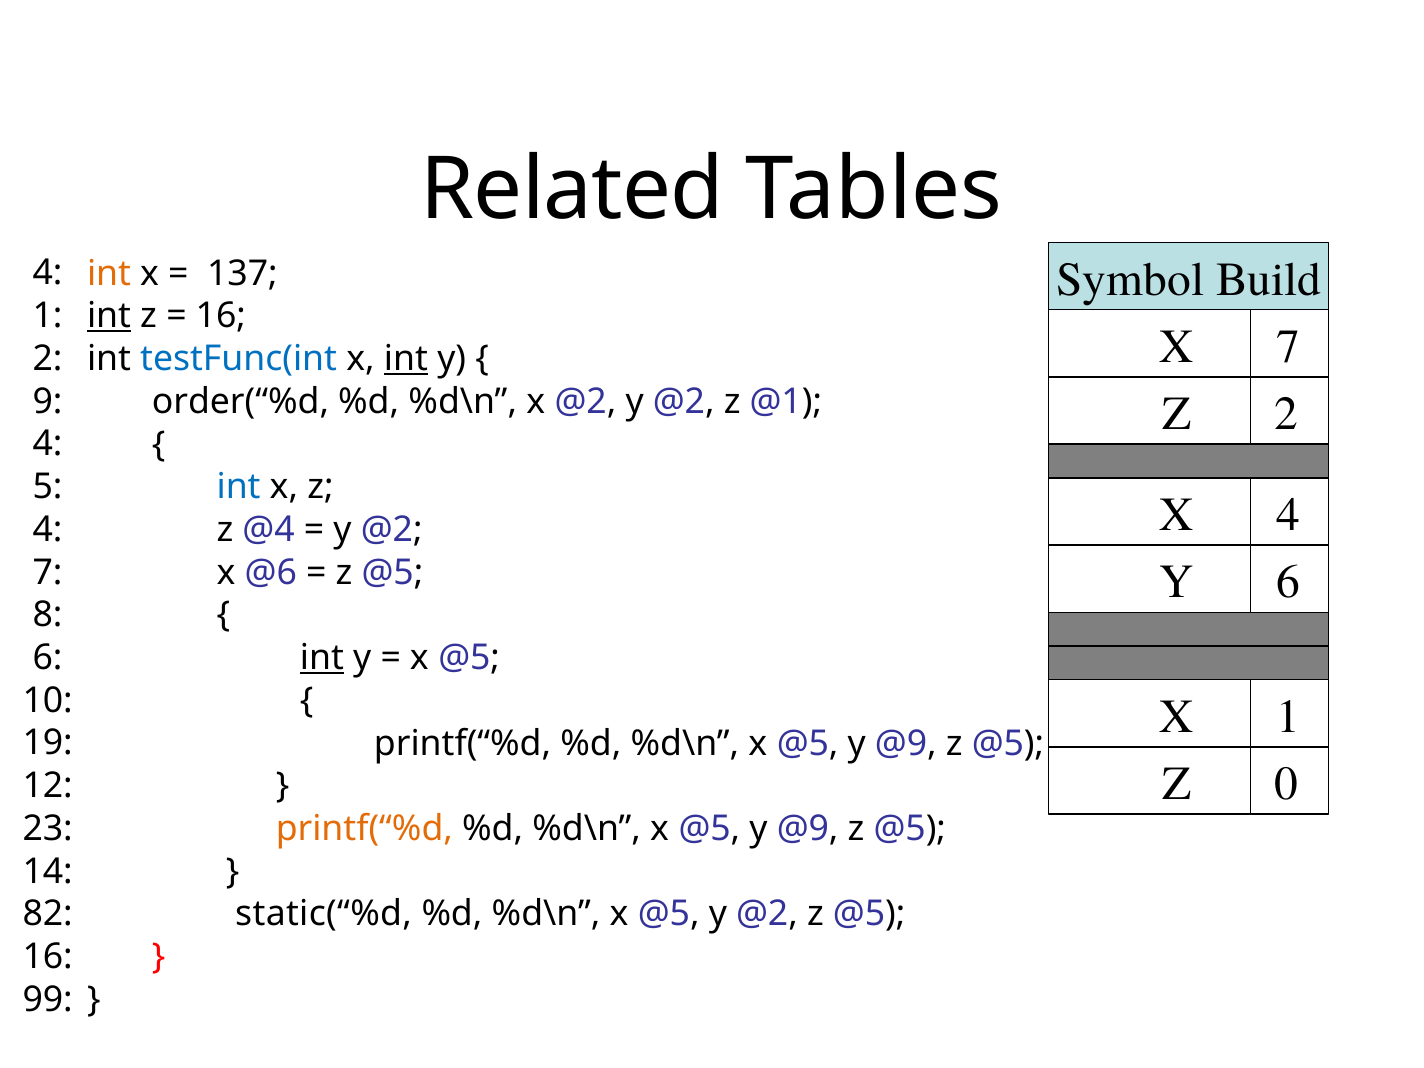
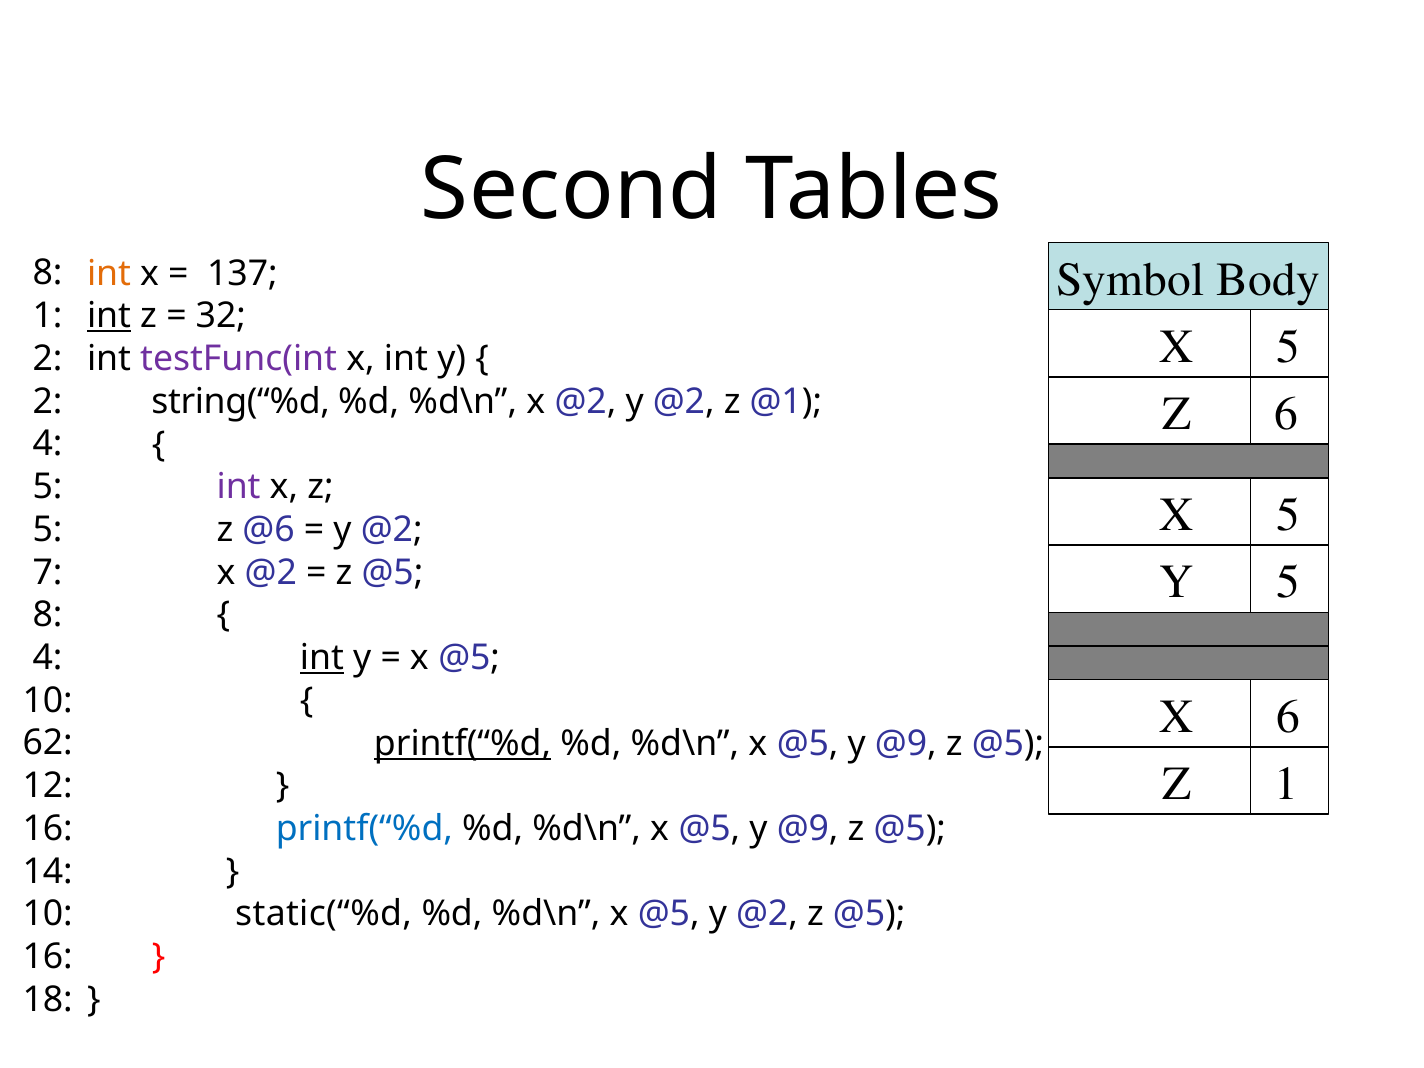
Related: Related -> Second (572, 190)
Build: Build -> Body (1268, 279)
4: 4 -> 8 (48, 273)
16: 16 -> 32 (221, 316)
7: 7 -> 5 (1289, 347)
testFunc(int colour: blue -> purple (239, 359)
int underline: present -> none (406, 359)
9: 9 -> 2 (48, 401)
order(“%d: order(“%d -> string(“%d (241, 402)
Z 2: 2 -> 6 (1286, 414)
int colour: blue -> purple (239, 487)
4: 4 -> 5 (1289, 515)
4: 4 -> 5 (48, 530)
@4: @4 -> @6 (269, 530)
@6: @6 -> @2 (271, 572)
Y 6: 6 -> 5 (1289, 582)
6: 6 -> 4 (48, 658)
X 1: 1 -> 6 (1289, 717)
19: 19 -> 62 (48, 743)
printf(“%d underline: none -> present (463, 743)
Z 0: 0 -> 1 (1286, 784)
23: 23 -> 16 (48, 829)
printf(“%d colour: orange -> blue (364, 829)
82: 82 -> 10 (48, 914)
99: 99 -> 18 (48, 999)
